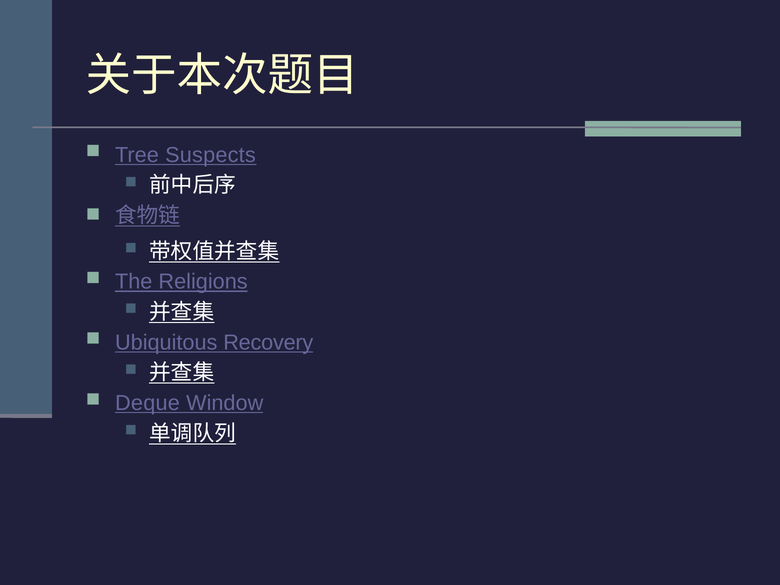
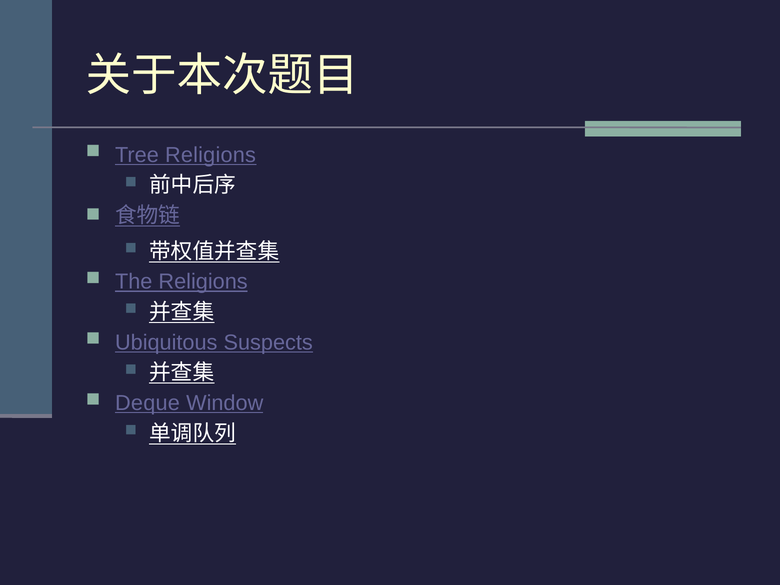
Tree Suspects: Suspects -> Religions (210, 155)
Recovery: Recovery -> Suspects (268, 342)
